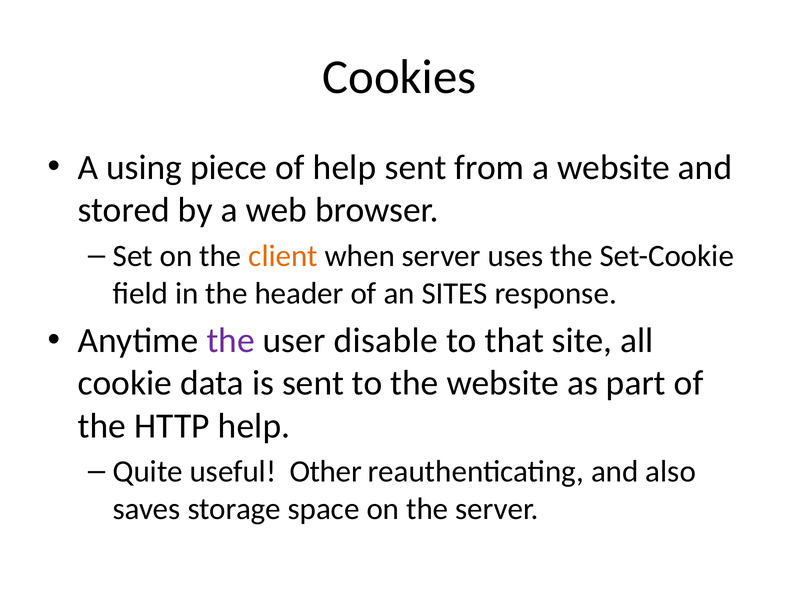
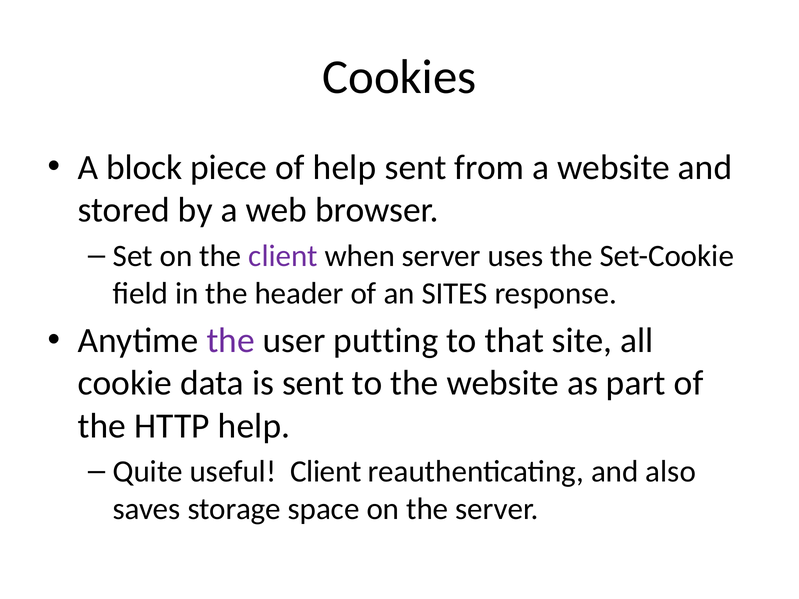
using: using -> block (144, 168)
client colour: orange -> purple (283, 256)
disable: disable -> putting (386, 341)
useful Other: Other -> Client (326, 472)
